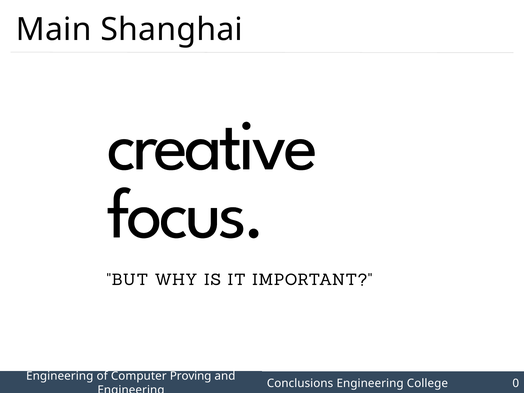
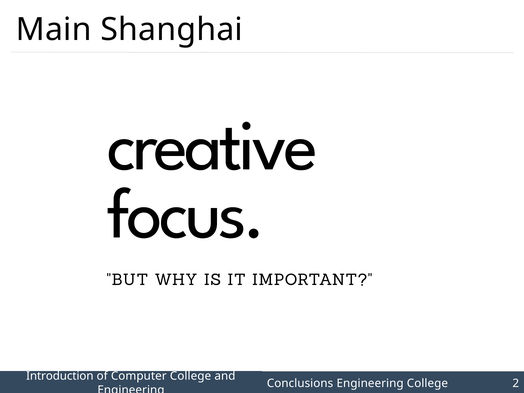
Engineering: Engineering -> Introduction (60, 376)
Computer Proving: Proving -> College (191, 376)
0: 0 -> 2 (516, 383)
